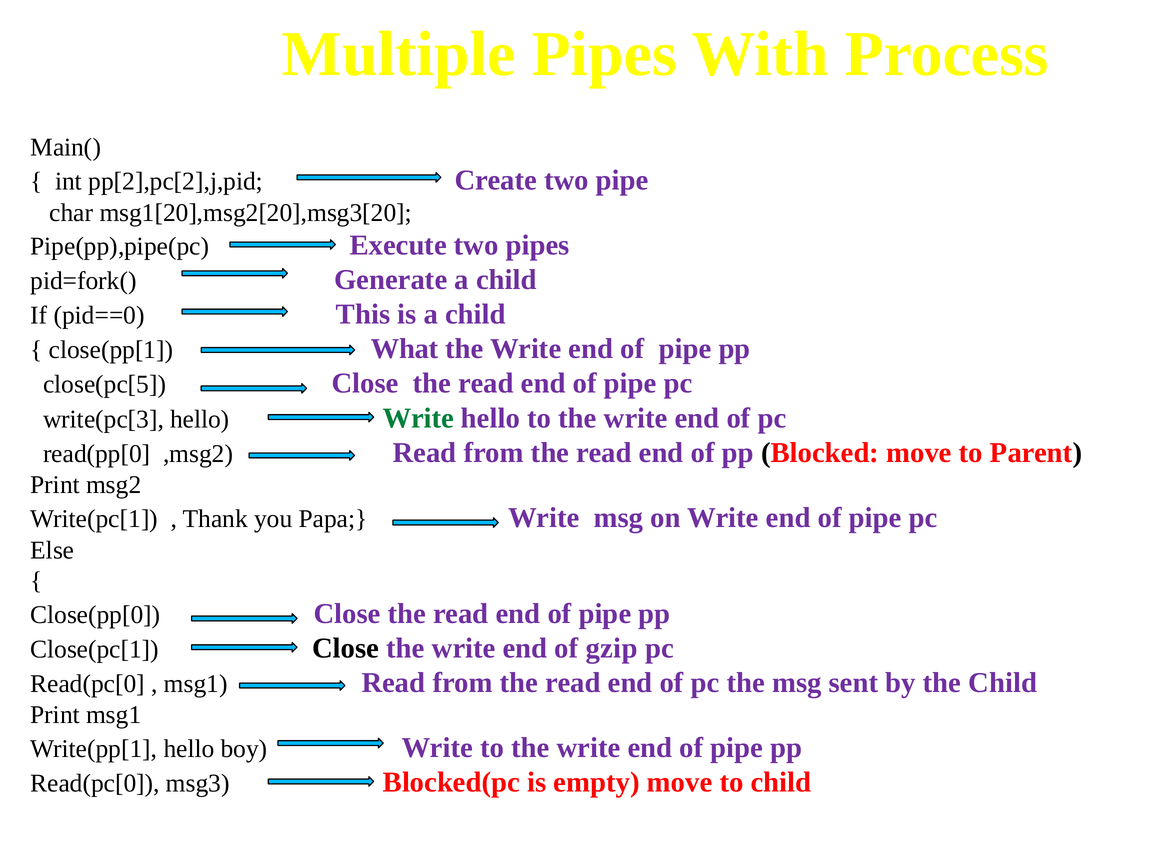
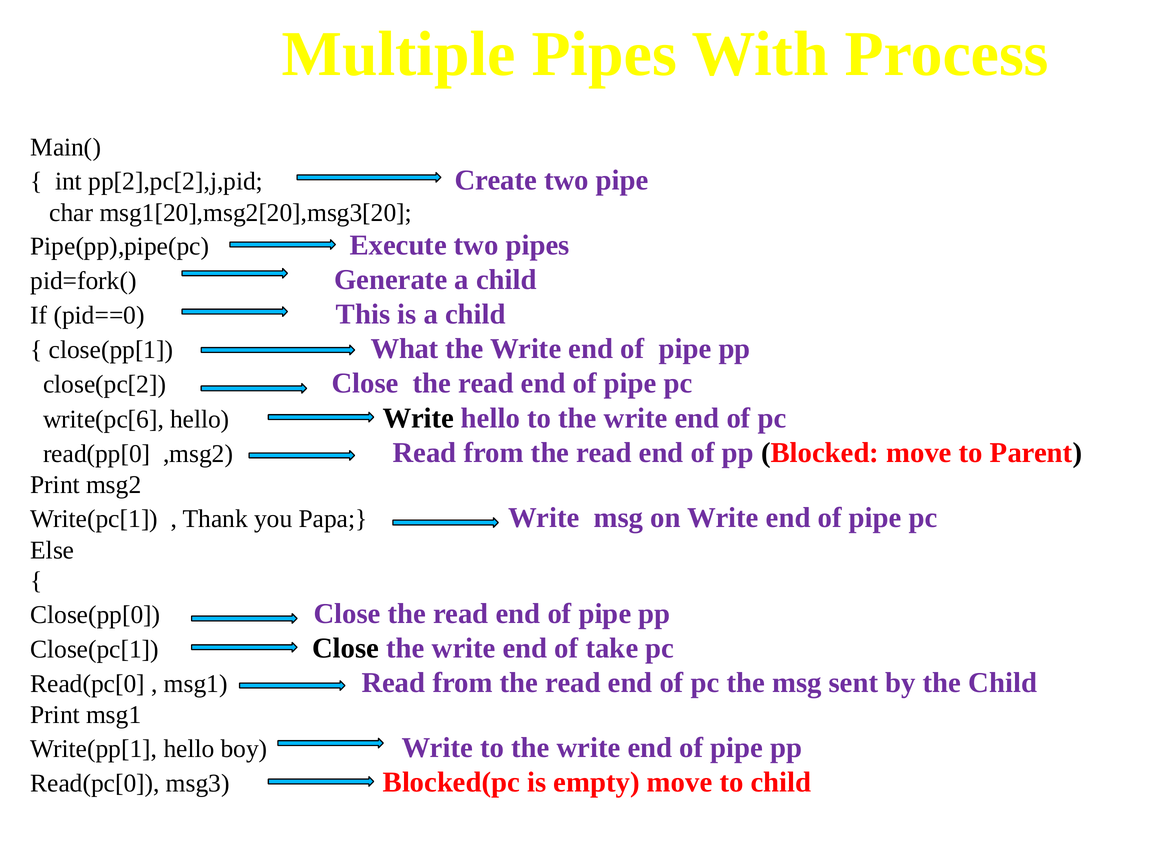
close(pc[5: close(pc[5 -> close(pc[2 (105, 384)
write(pc[3: write(pc[3 -> write(pc[6 (103, 419)
Write colour: green -> black (418, 418)
gzip: gzip -> take (612, 648)
